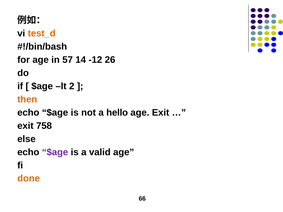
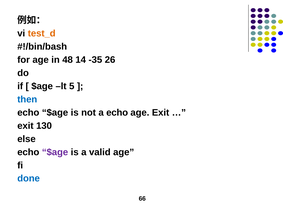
57: 57 -> 48 (68, 60)
-12: -12 -> -35 (95, 60)
2: 2 -> 5 (72, 86)
then colour: orange -> blue (27, 99)
a hello: hello -> echo (117, 113)
758: 758 -> 130 (44, 126)
done colour: orange -> blue (29, 179)
